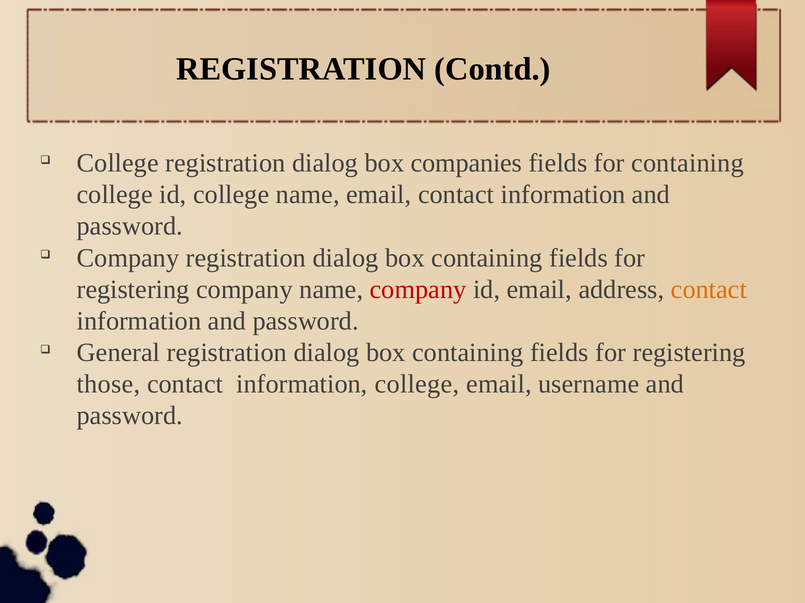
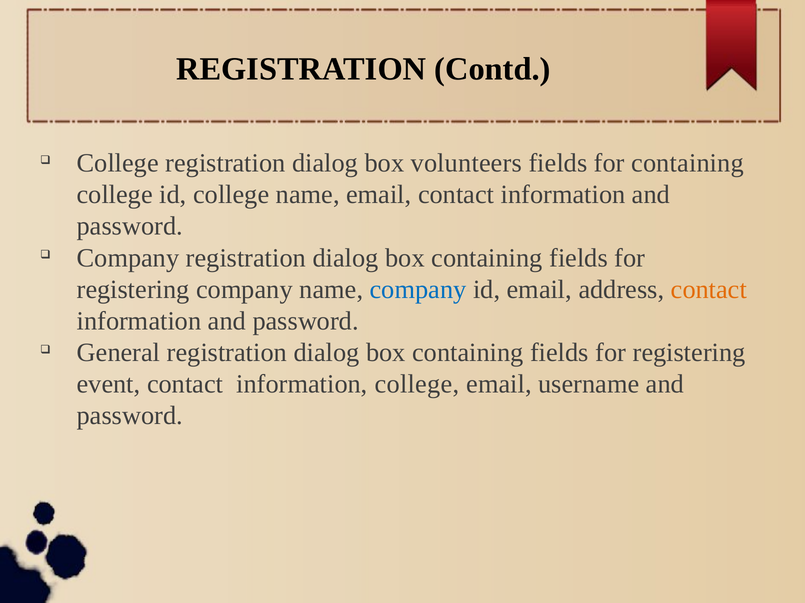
companies: companies -> volunteers (466, 163)
company colour: red -> blue (418, 290)
those: those -> event (109, 385)
